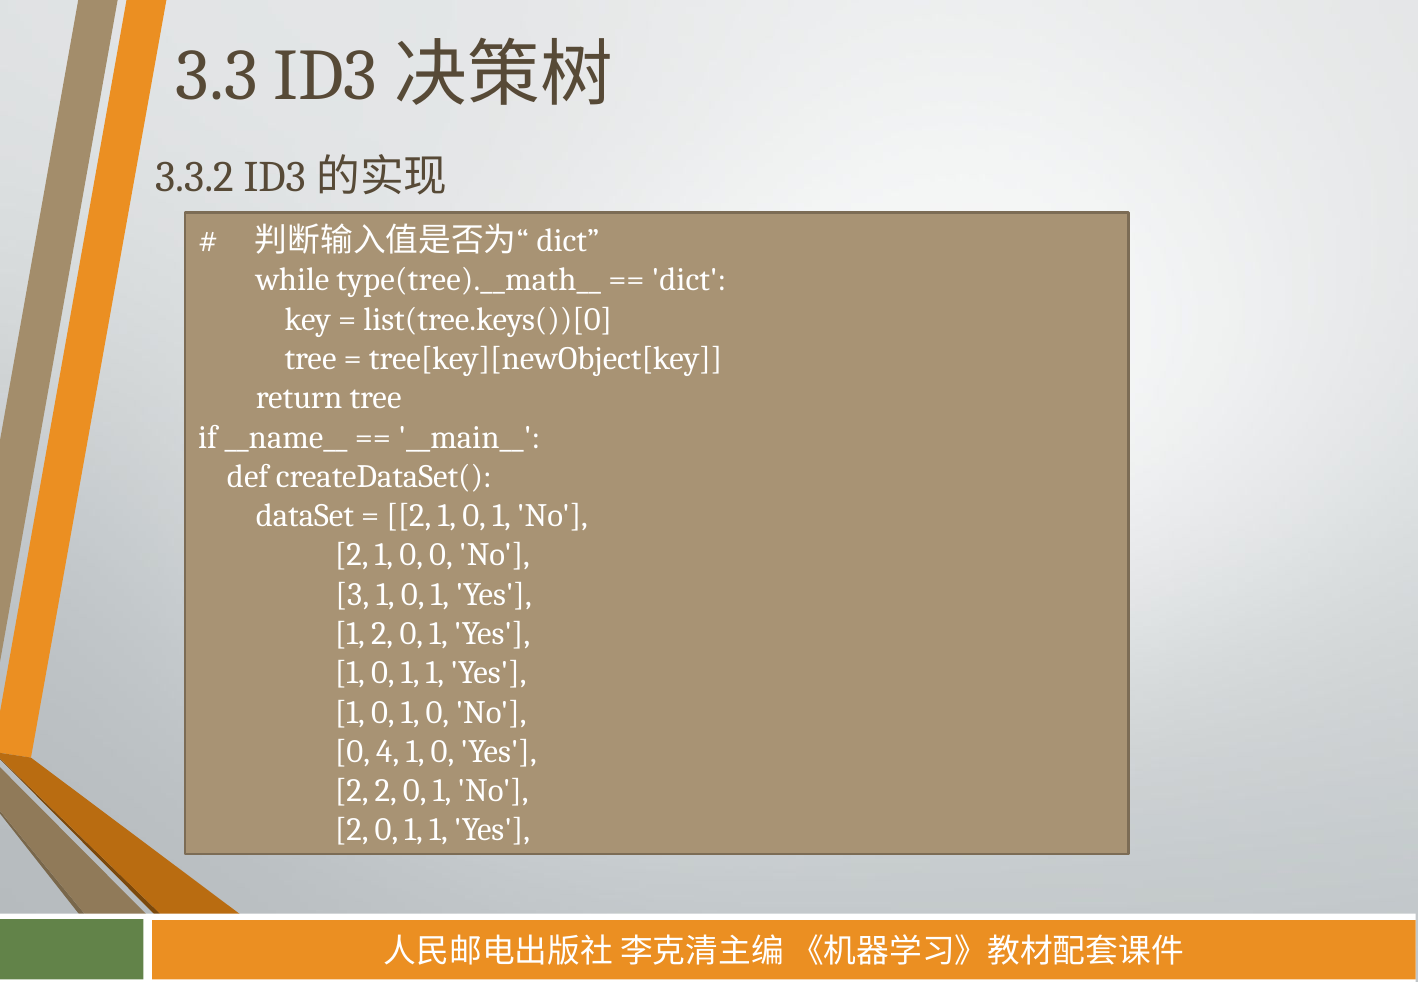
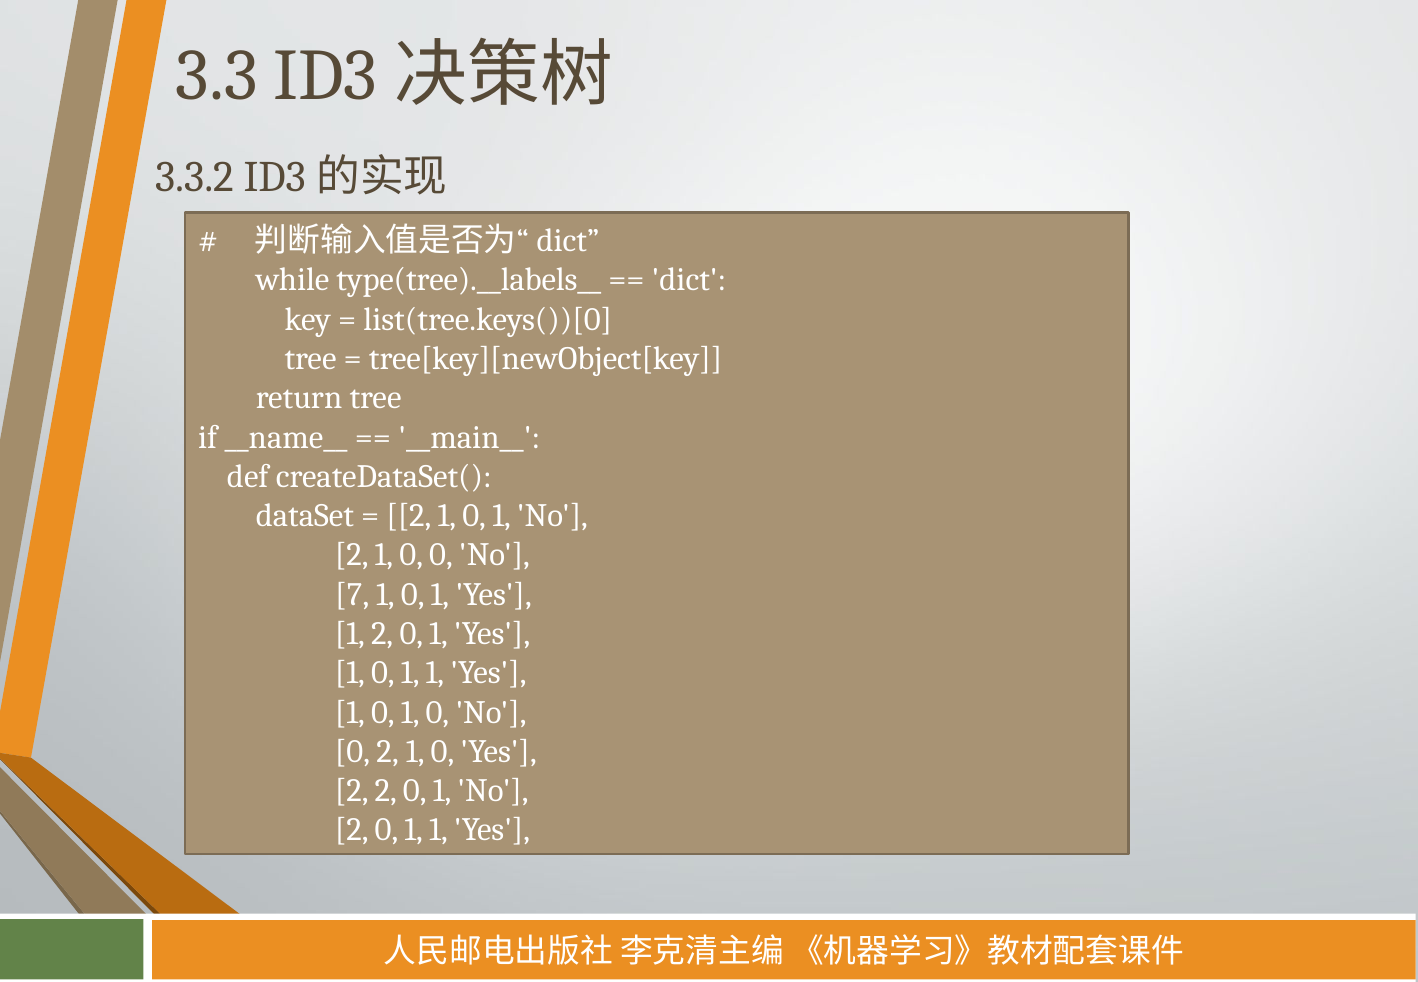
type(tree).__math__: type(tree).__math__ -> type(tree).__labels__ (469, 280)
3: 3 -> 7 (352, 594)
0 4: 4 -> 2 (388, 751)
